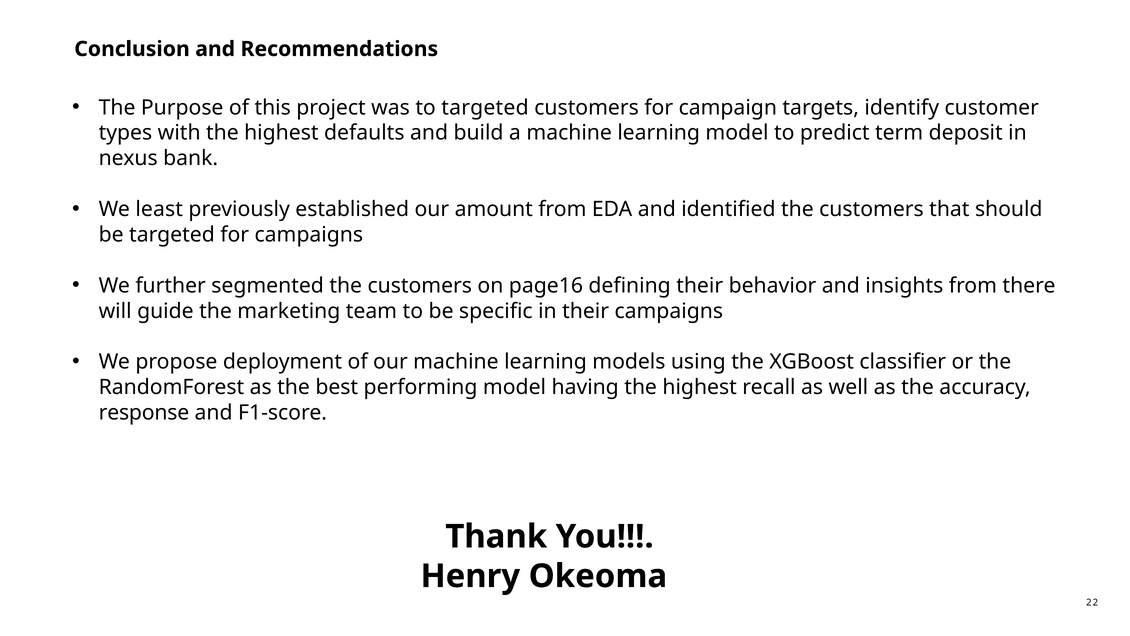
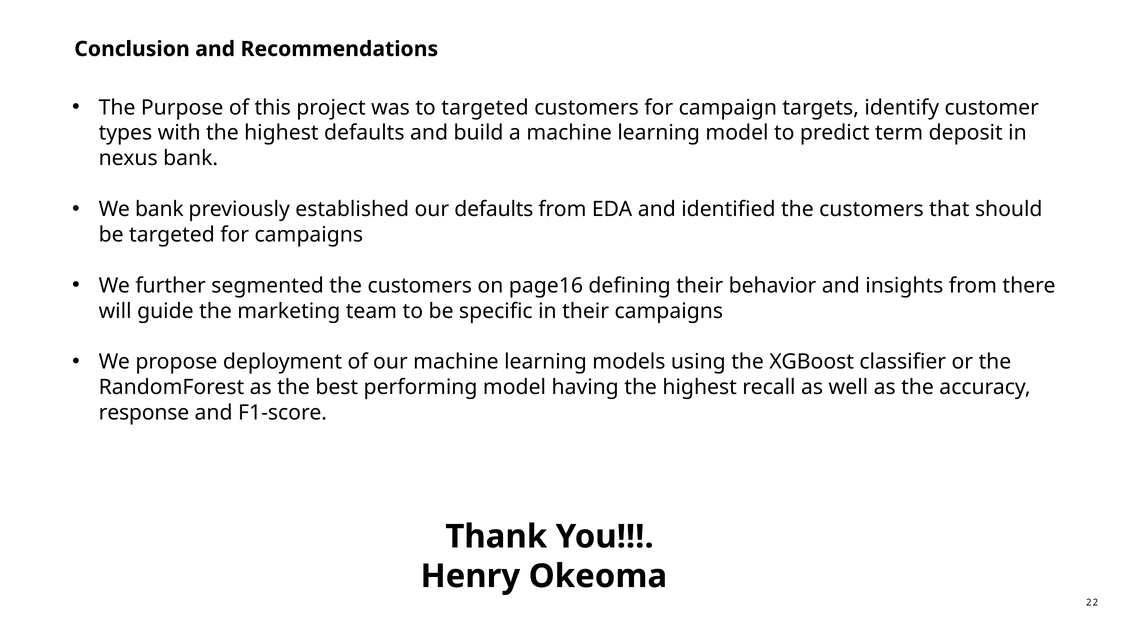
We least: least -> bank (159, 209)
our amount: amount -> defaults (494, 209)
